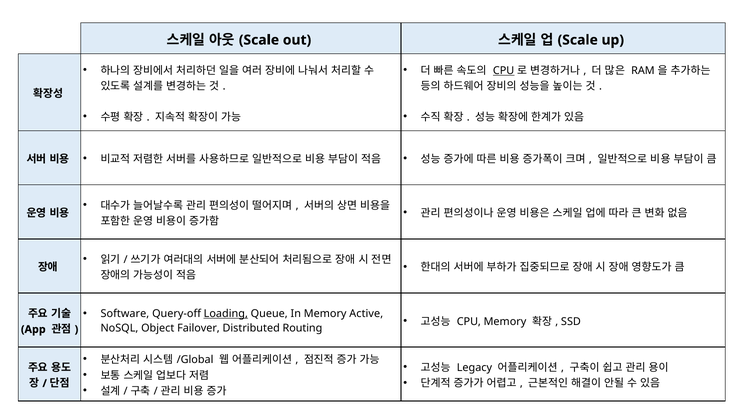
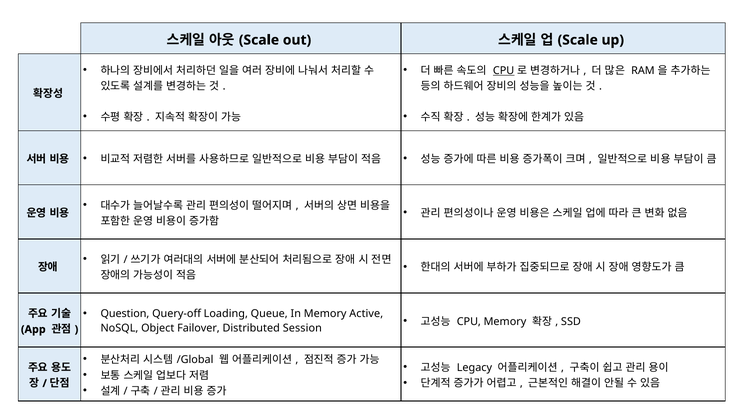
Software: Software -> Question (125, 314)
Loading underline: present -> none (226, 314)
Routing: Routing -> Session (302, 328)
